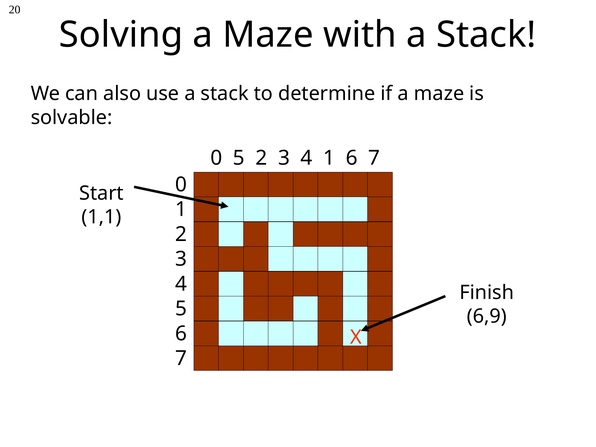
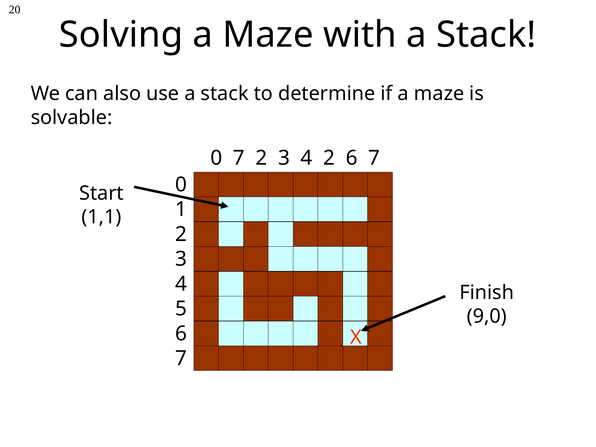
0 5: 5 -> 7 (239, 158)
4 1: 1 -> 2 (329, 158)
6,9: 6,9 -> 9,0 (487, 316)
